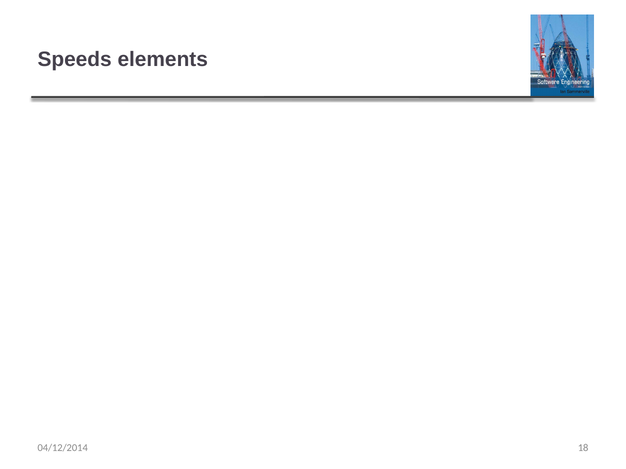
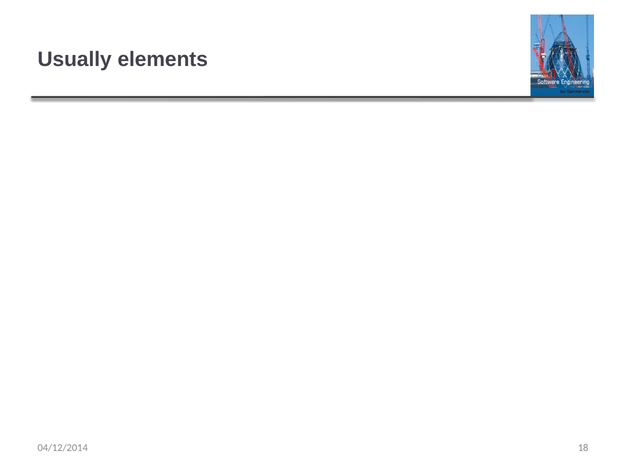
Speeds: Speeds -> Usually (75, 59)
